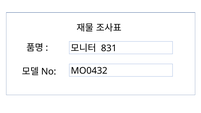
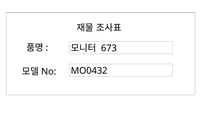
831: 831 -> 673 (109, 48)
